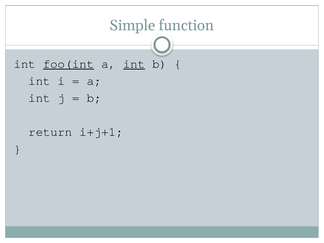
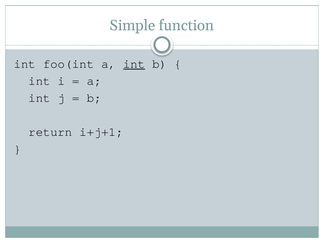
foo(int underline: present -> none (69, 64)
